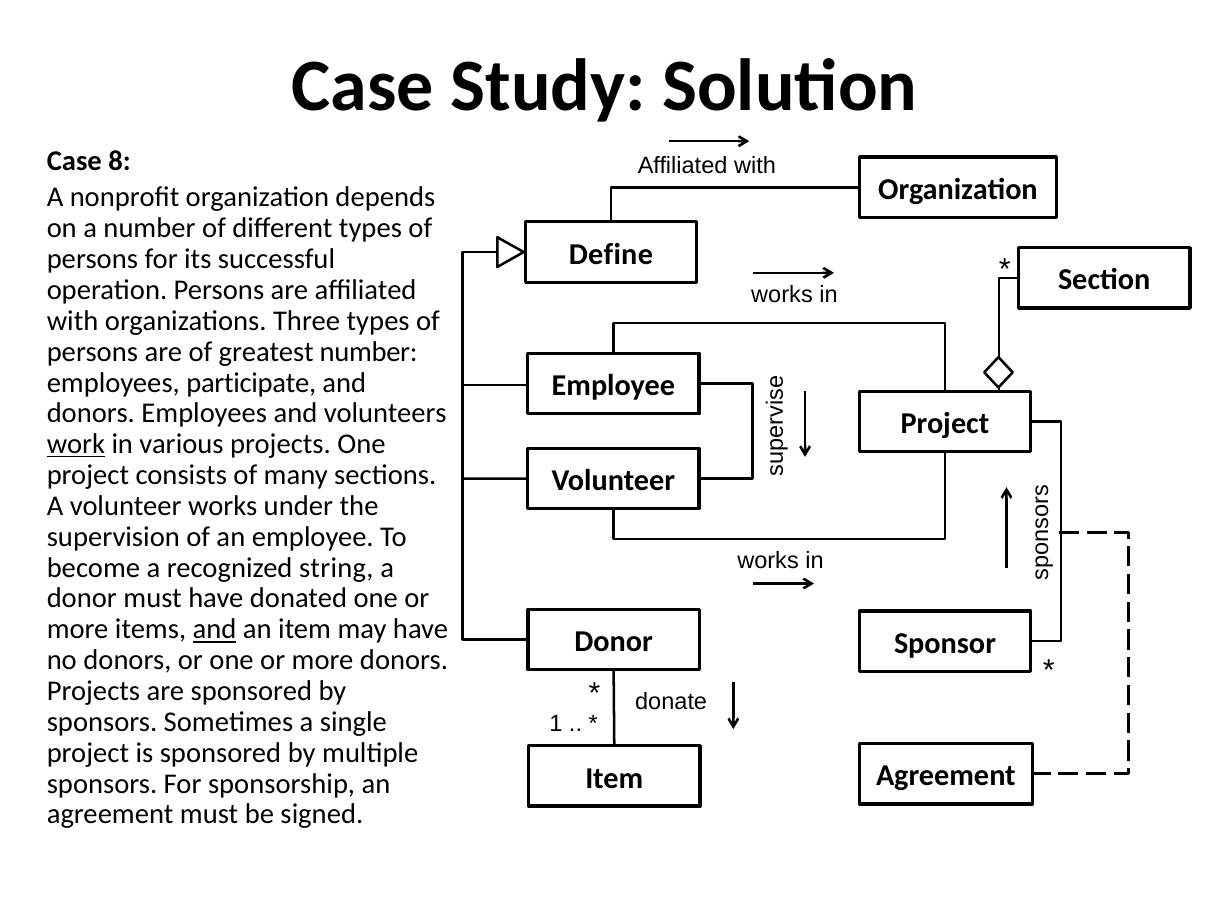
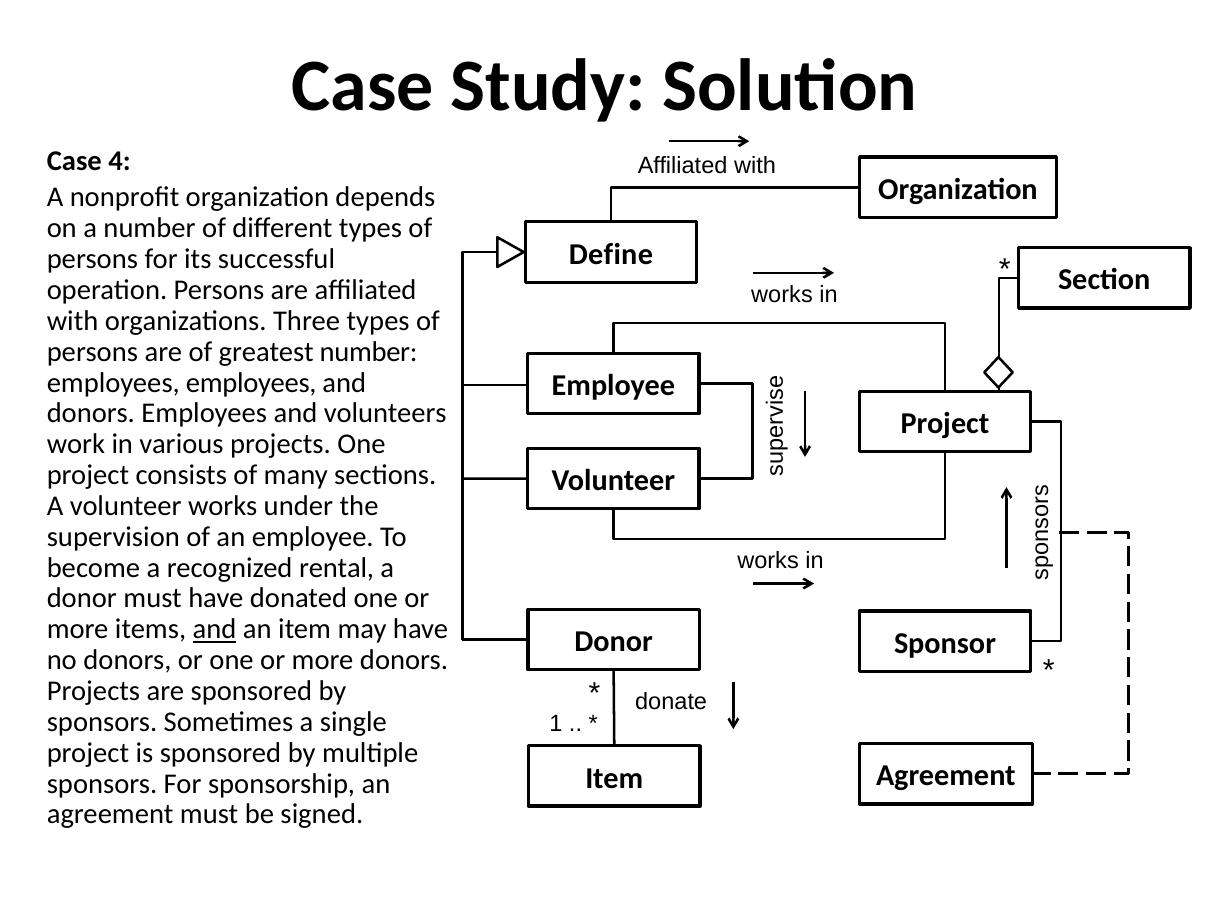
8: 8 -> 4 (119, 161)
employees participate: participate -> employees (251, 383)
work underline: present -> none (76, 445)
string: string -> rental (337, 568)
